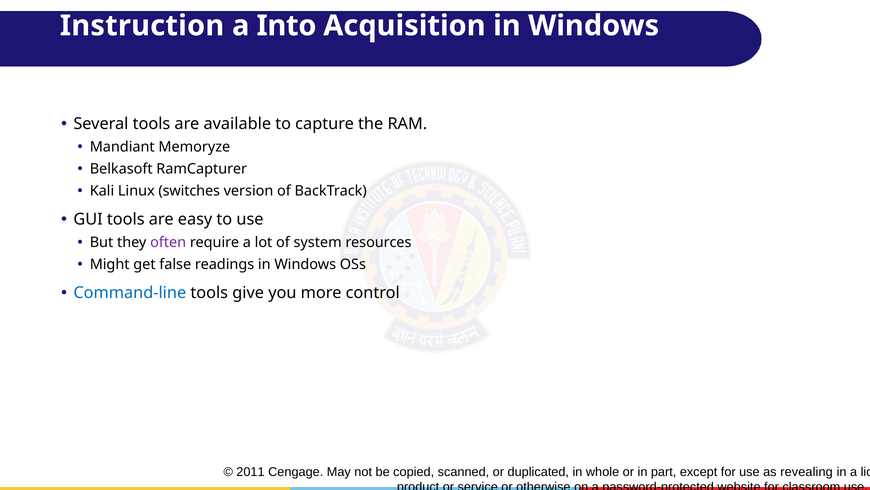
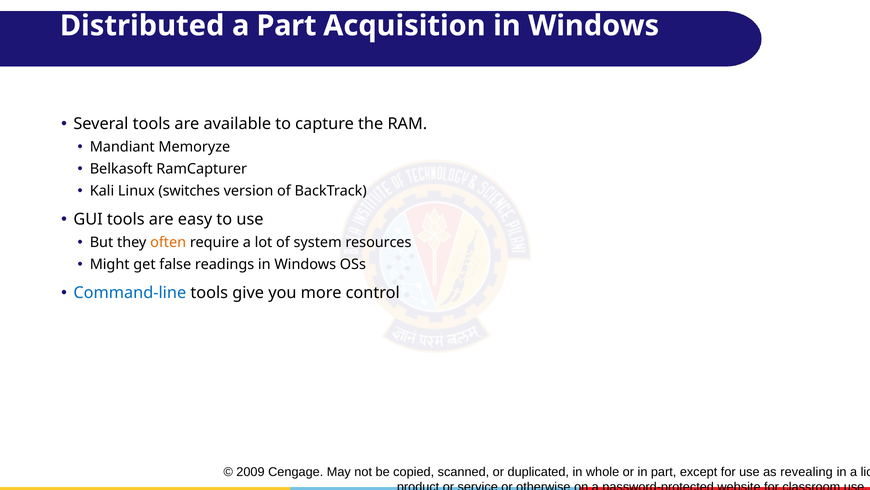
Instruction: Instruction -> Distributed (142, 26)
a Into: Into -> Part (286, 26)
often colour: purple -> orange (168, 242)
2011: 2011 -> 2009 (250, 471)
